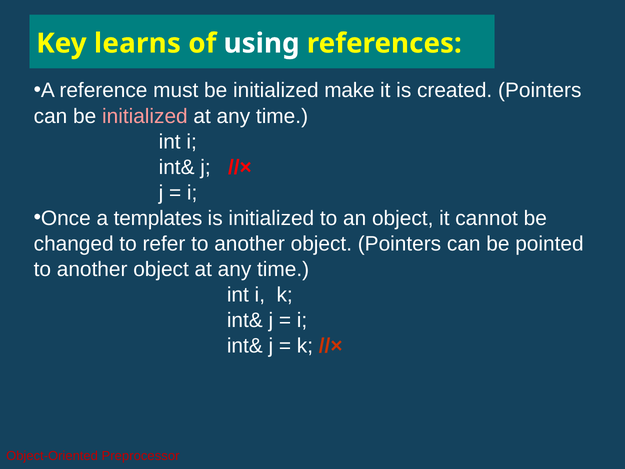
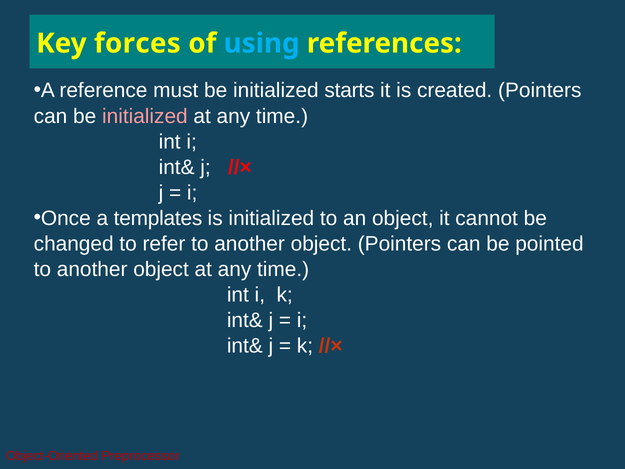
learns: learns -> forces (137, 43)
using colour: white -> light blue (262, 43)
make: make -> starts (349, 91)
